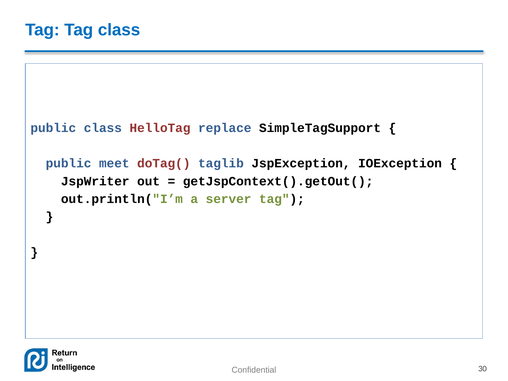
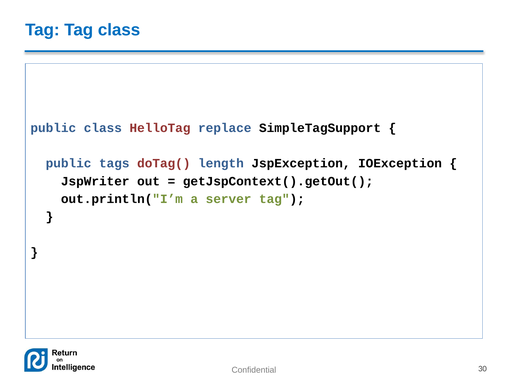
meet: meet -> tags (114, 163)
taglib: taglib -> length (221, 163)
